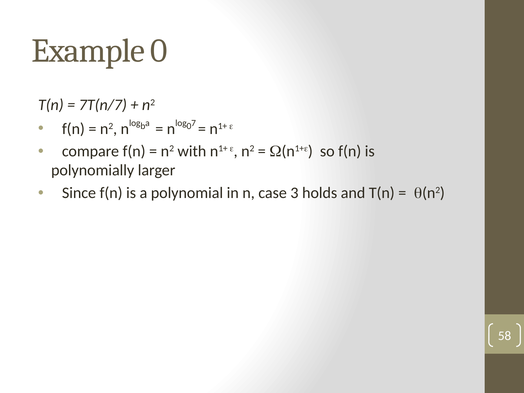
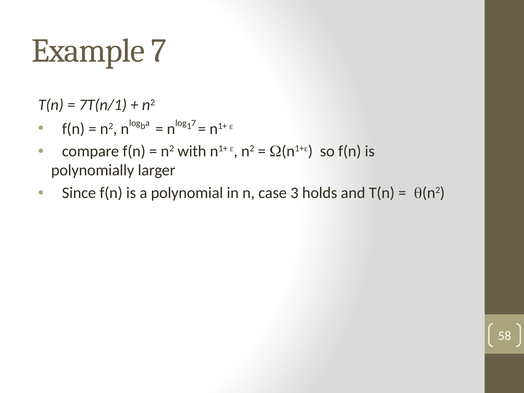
Example 0: 0 -> 7 (159, 51)
7T(n/7: 7T(n/7 -> 7T(n/1 (103, 105)
0: 0 -> 1 (189, 126)
